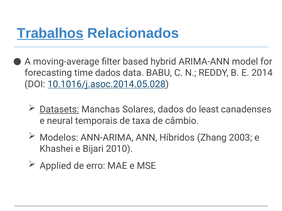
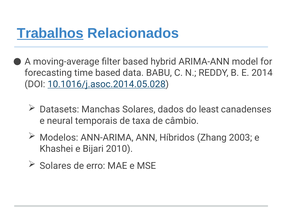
time dados: dados -> based (108, 73)
Datasets underline: present -> none (59, 110)
Applied: Applied -> Solares (55, 166)
